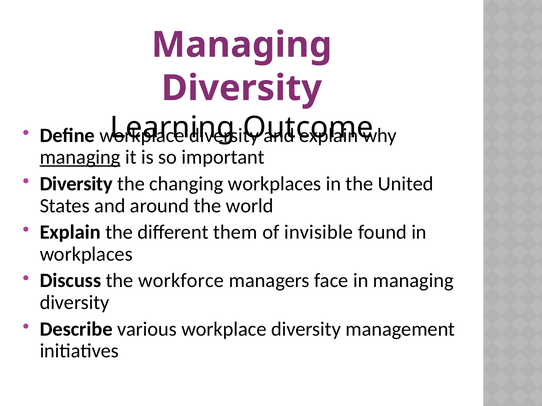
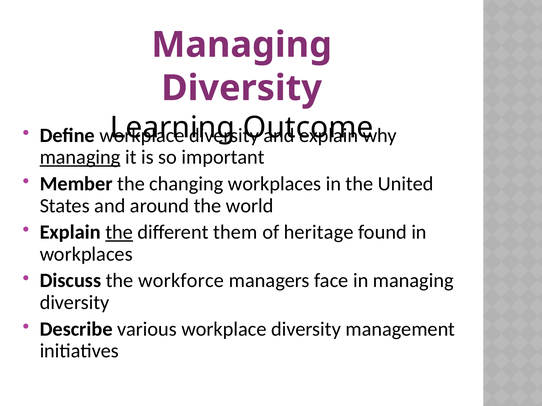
Diversity: Diversity -> Member (76, 184)
the underline: none -> present (119, 232)
invisible: invisible -> heritage (319, 232)
